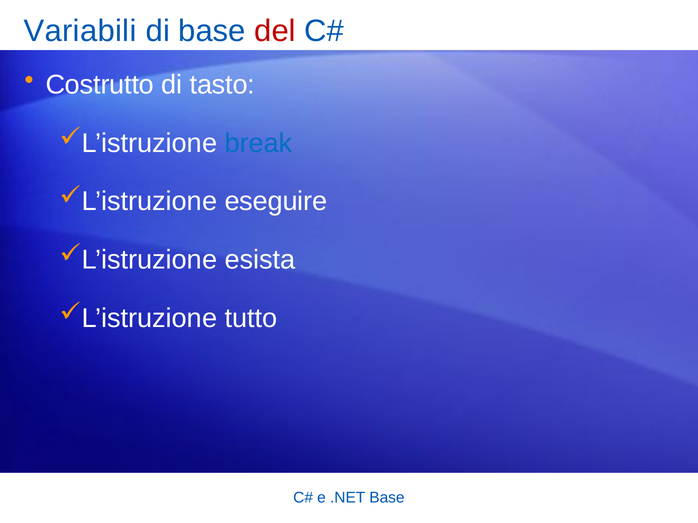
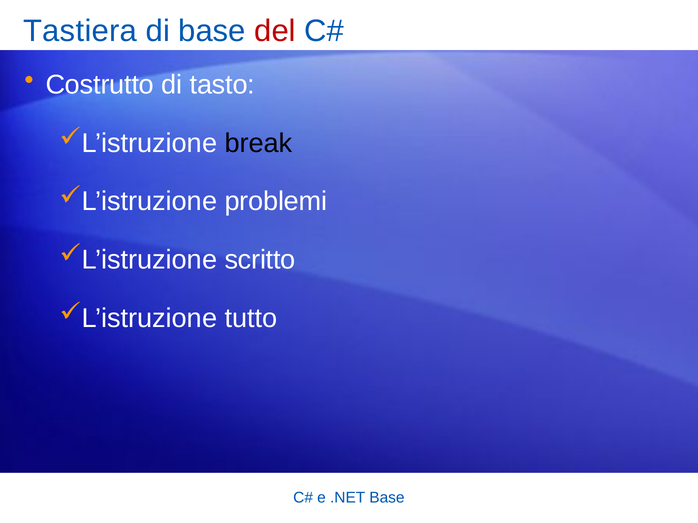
Variabili: Variabili -> Tastiera (80, 31)
break colour: blue -> black (258, 143)
eseguire: eseguire -> problemi (276, 202)
esista: esista -> scritto (260, 260)
